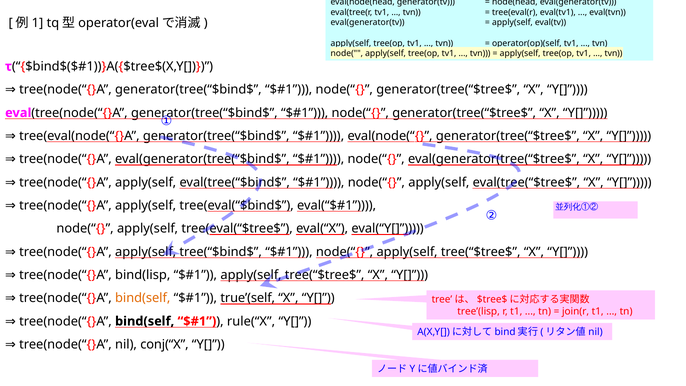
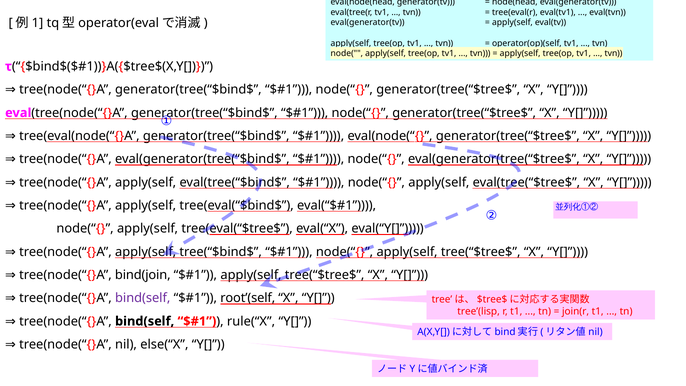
bind(lisp: bind(lisp -> bind(join (143, 275)
bind(self colour: orange -> purple (143, 298)
true’(self: true’(self -> root’(self (248, 298)
conj(“X: conj(“X -> else(“X (164, 344)
